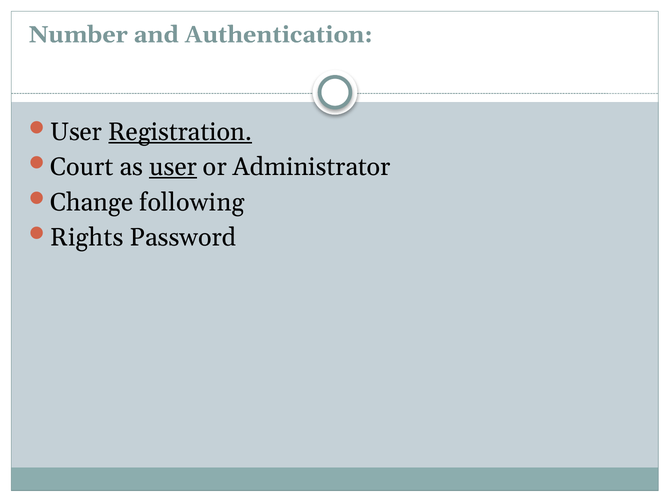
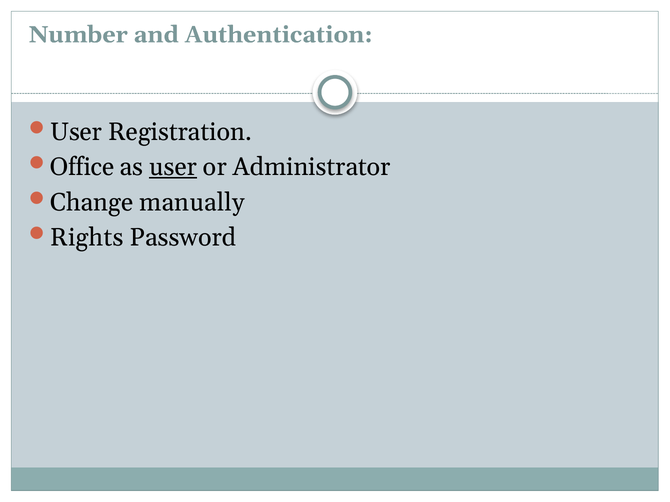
Registration underline: present -> none (180, 132)
Court: Court -> Office (82, 167)
following: following -> manually (192, 202)
